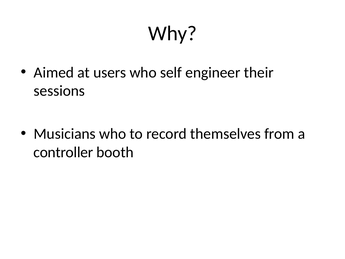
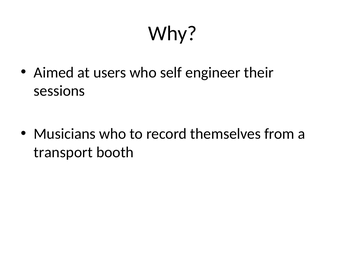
controller: controller -> transport (63, 152)
